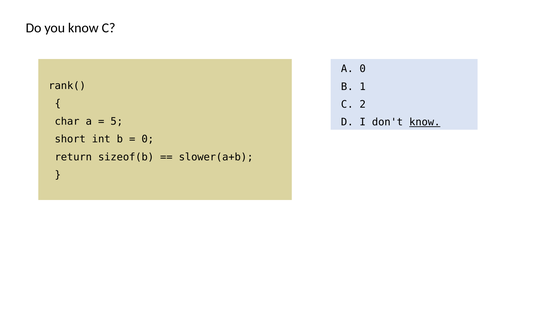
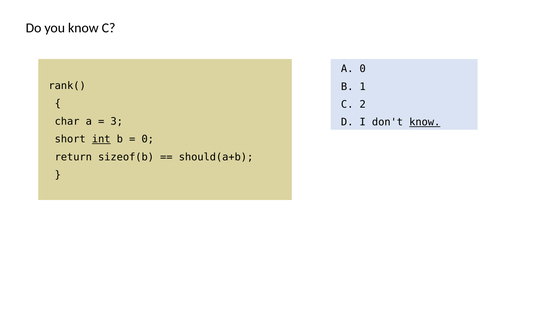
5: 5 -> 3 (117, 121)
int underline: none -> present (101, 139)
slower(a+b: slower(a+b -> should(a+b (216, 157)
